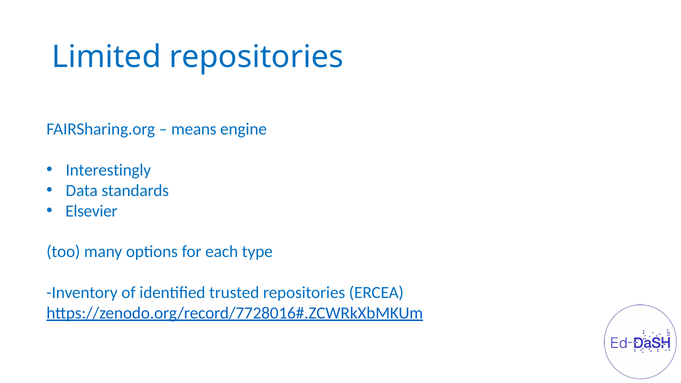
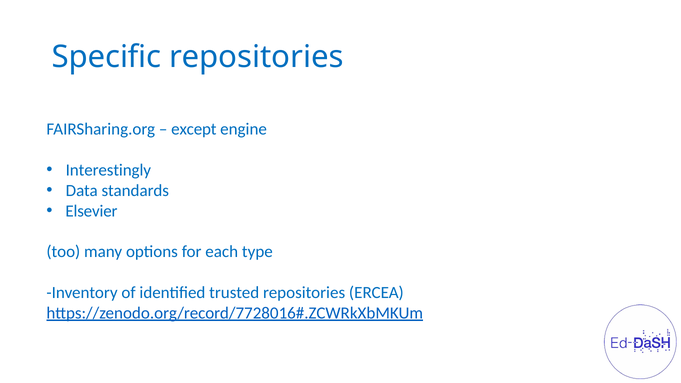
Limited: Limited -> Specific (107, 57)
means: means -> except (194, 129)
